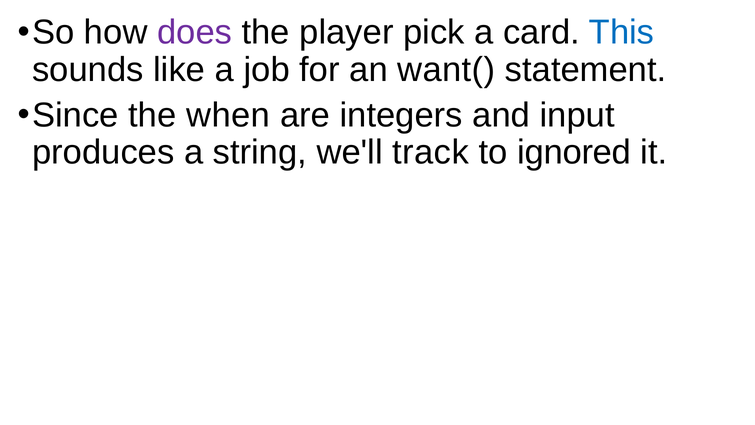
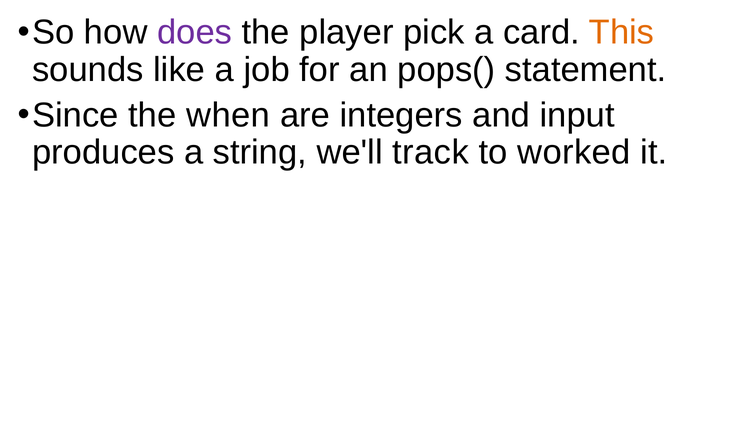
This colour: blue -> orange (622, 32)
want(: want( -> pops( (446, 70)
ignored: ignored -> worked (574, 152)
